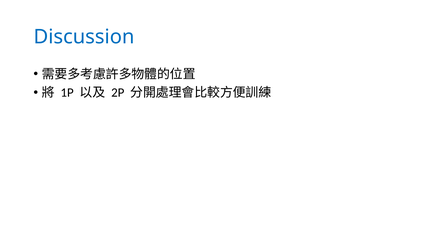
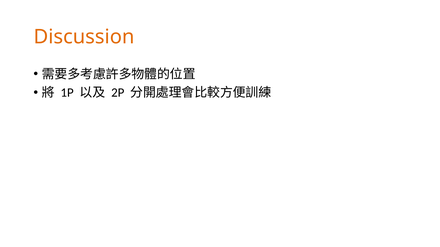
Discussion colour: blue -> orange (84, 37)
